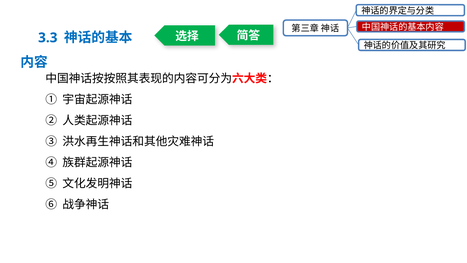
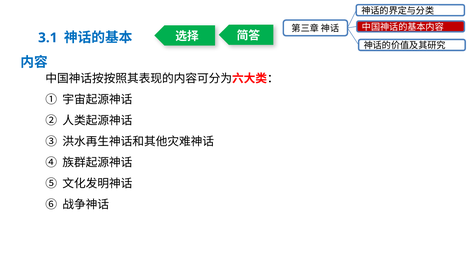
3.3: 3.3 -> 3.1 (48, 38)
